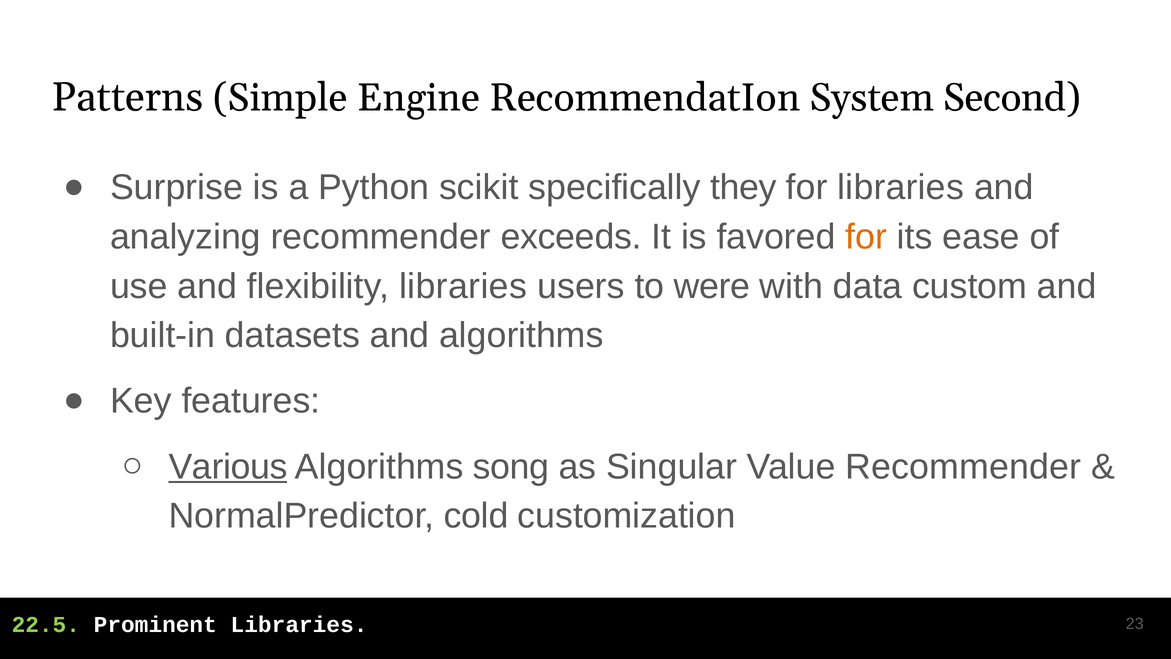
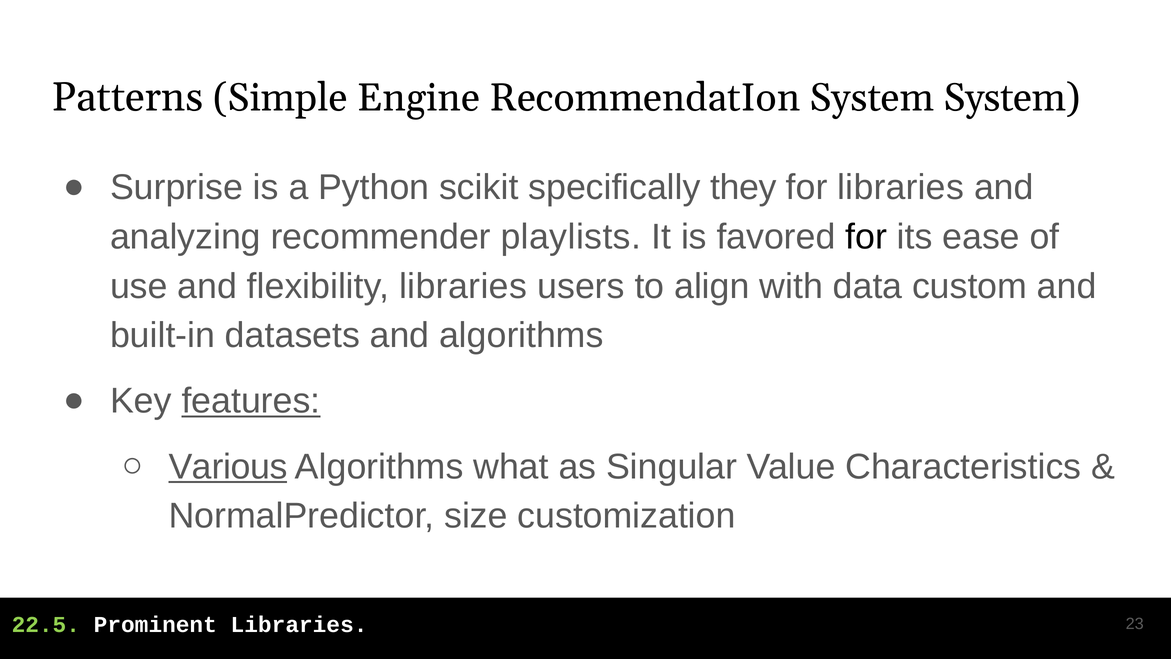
System Second: Second -> System (1012, 98)
exceeds: exceeds -> playlists (571, 237)
for colour: orange -> black (866, 237)
were: were -> align (712, 286)
features underline: none -> present (251, 401)
song: song -> what (511, 467)
Value Recommender: Recommender -> Characteristics (963, 467)
cold: cold -> size (476, 516)
